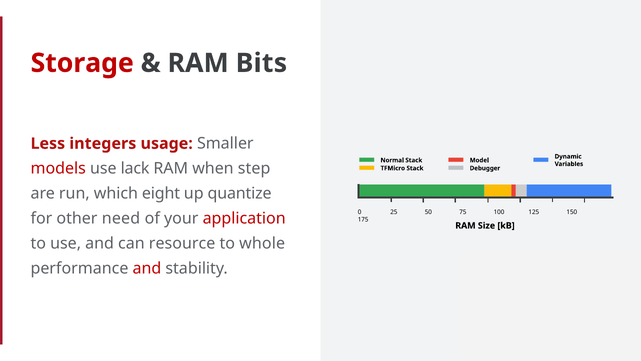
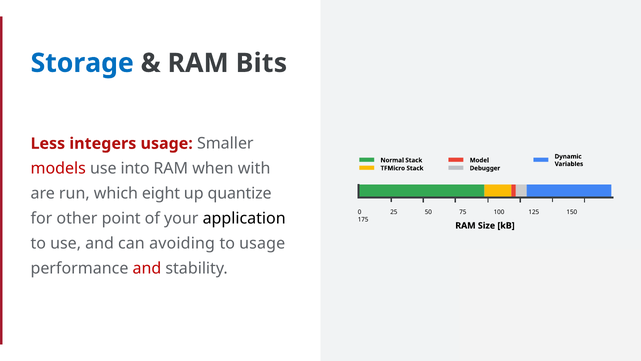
Storage colour: red -> blue (82, 63)
lack: lack -> into (135, 168)
step: step -> with (254, 168)
need: need -> point (121, 218)
application colour: red -> black (244, 218)
resource: resource -> avoiding (182, 243)
to whole: whole -> usage (262, 243)
